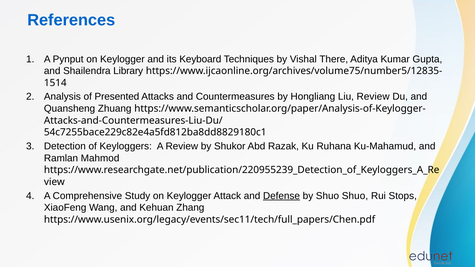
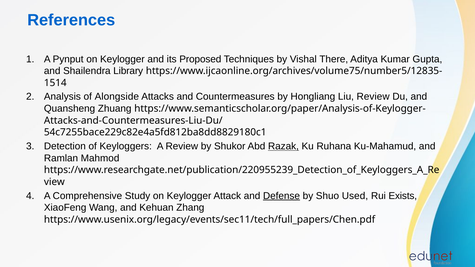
Keyboard: Keyboard -> Proposed (200, 59)
Presented: Presented -> Alongside (117, 97)
Razak underline: none -> present (283, 146)
Shuo Shuo: Shuo -> Used (355, 196)
Stops: Stops -> Exists (403, 196)
